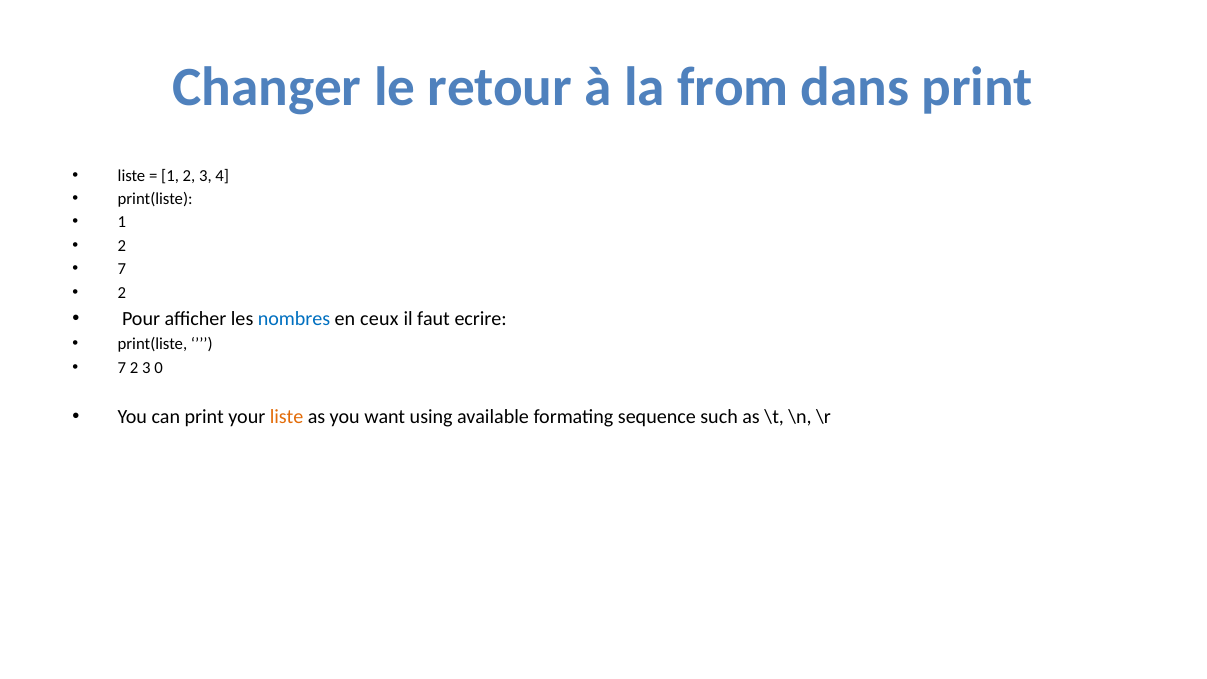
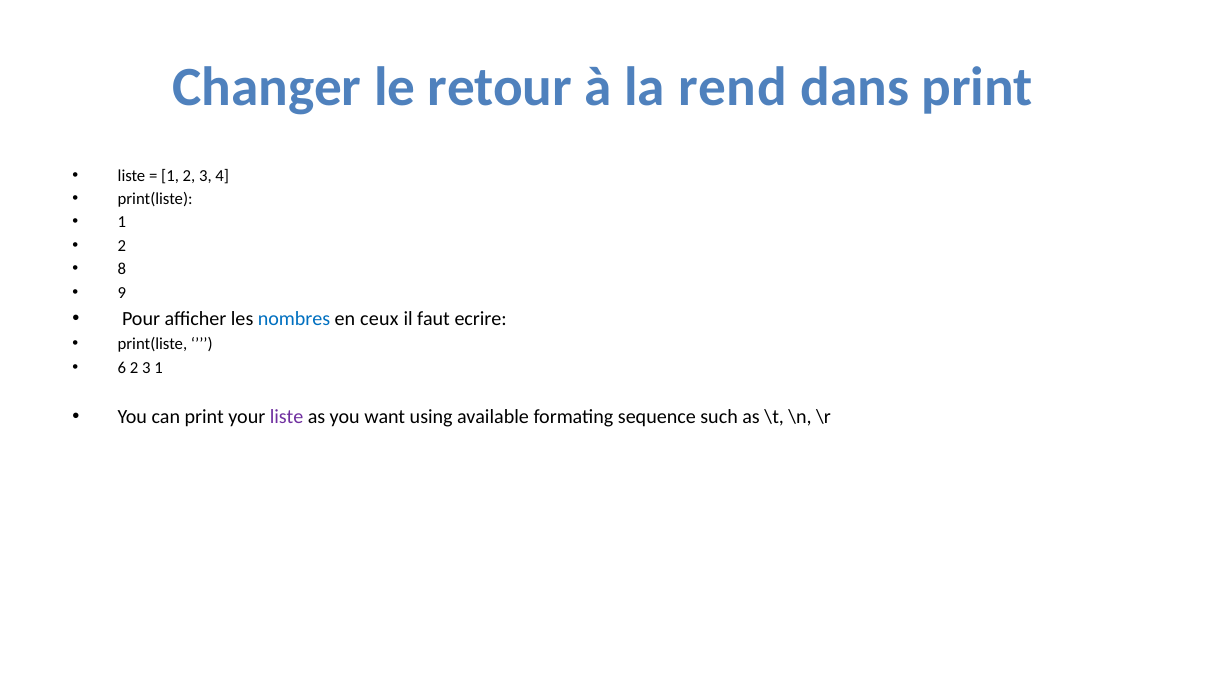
from: from -> rend (733, 88)
7: 7 -> 8 (122, 269)
2: 2 -> 9 (122, 293)
7: 7 -> 6 (122, 367)
3 0: 0 -> 1 (159, 367)
liste colour: orange -> purple (287, 417)
